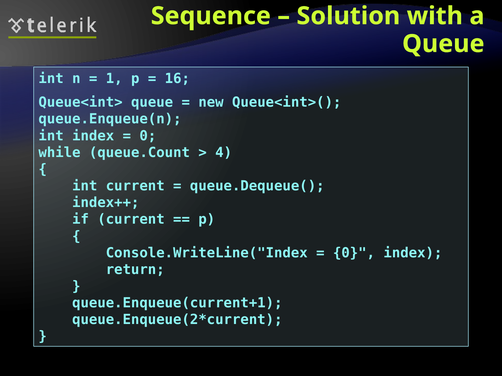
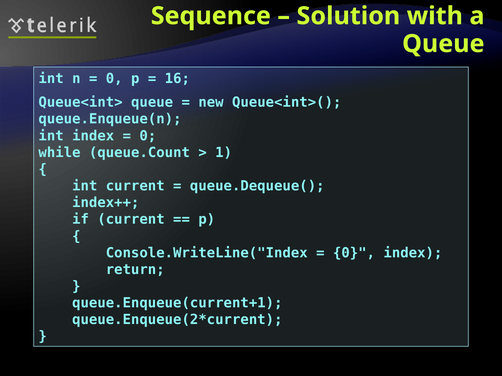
1: 1 -> 0 (114, 79)
4: 4 -> 1 (224, 153)
